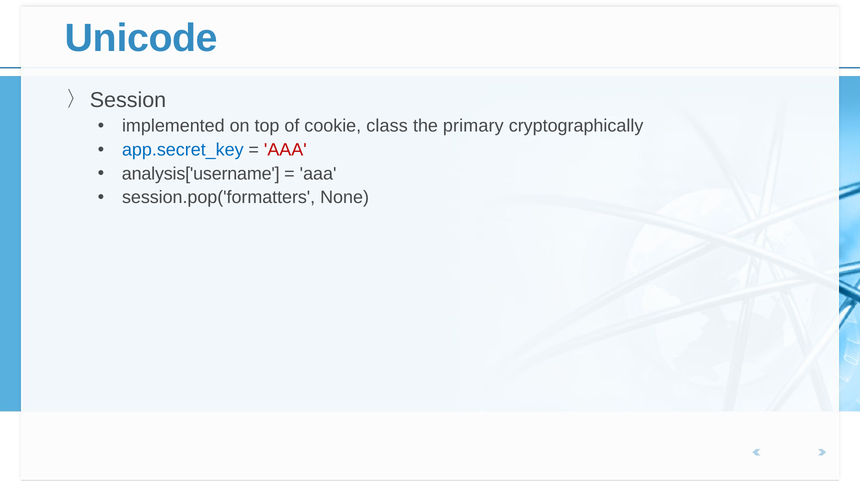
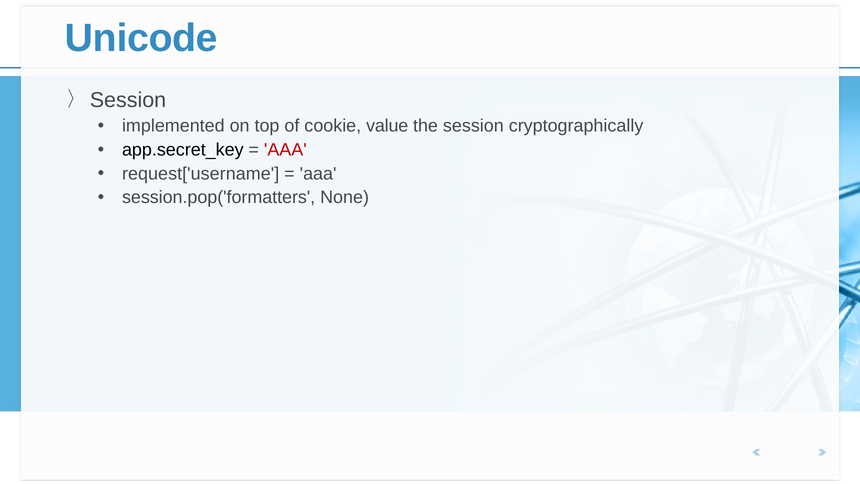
class: class -> value (387, 126)
primary: primary -> session (473, 126)
app.secret_key colour: blue -> black (183, 150)
analysis['username: analysis['username -> request['username (201, 174)
